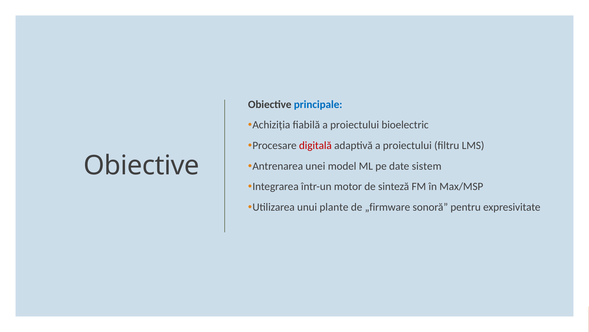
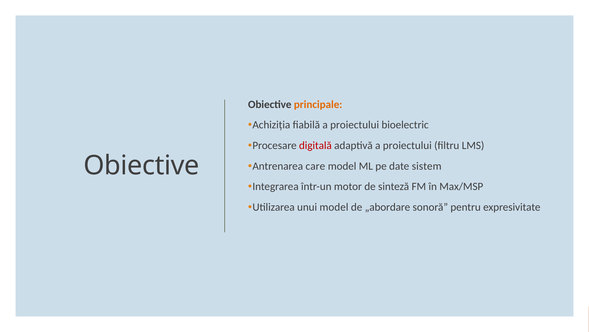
principale colour: blue -> orange (318, 104)
unei: unei -> care (315, 166)
unui plante: plante -> model (334, 207)
„firmware: „firmware -> „abordare (388, 207)
